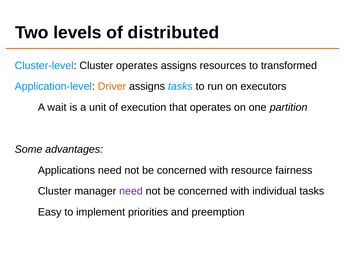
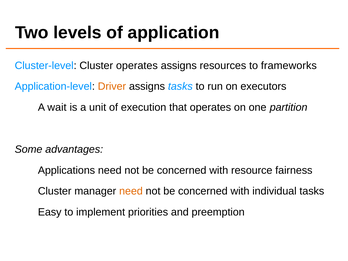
distributed: distributed -> application (174, 33)
transformed: transformed -> frameworks (289, 66)
need colour: purple -> orange (131, 191)
